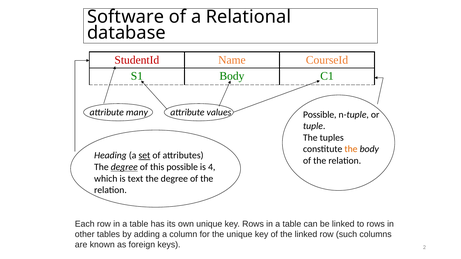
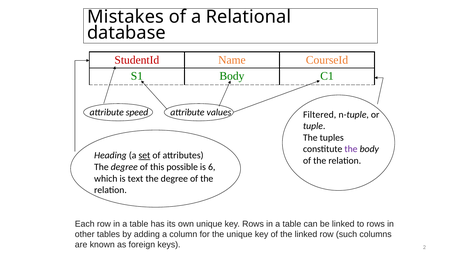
Software: Software -> Mistakes (125, 17)
many: many -> speed (137, 112)
values Possible: Possible -> Filtered (320, 115)
the colour: orange -> purple (351, 149)
degree underline: present -> none (124, 167)
4: 4 -> 6 (212, 167)
